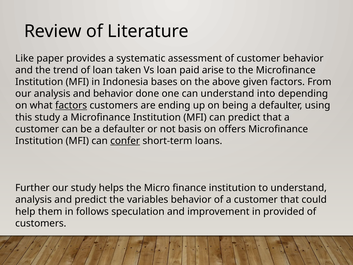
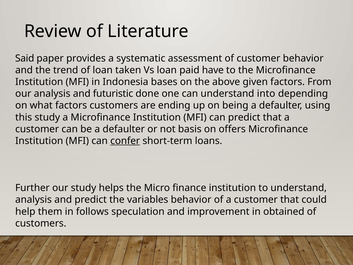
Like: Like -> Said (25, 58)
arise: arise -> have (213, 70)
and behavior: behavior -> futuristic (113, 94)
factors underline: present -> none (71, 105)
provided: provided -> obtained (284, 211)
